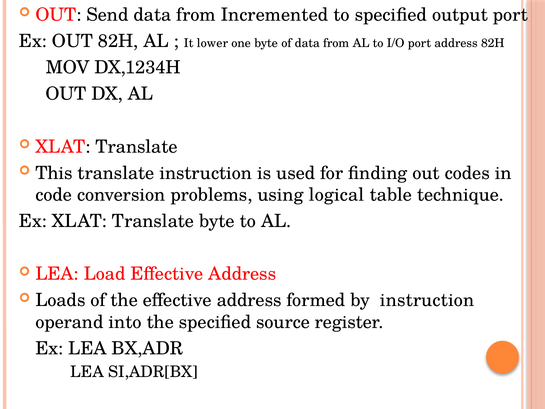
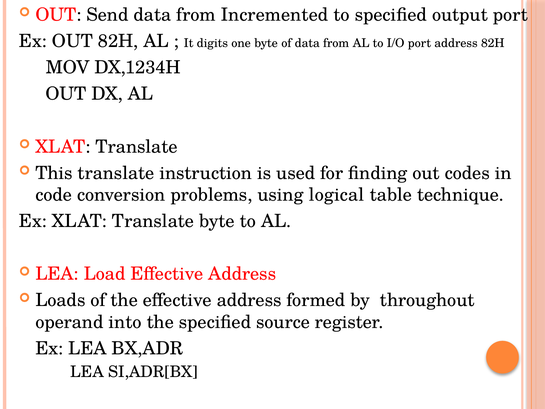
lower: lower -> digits (213, 43)
by instruction: instruction -> throughout (427, 300)
